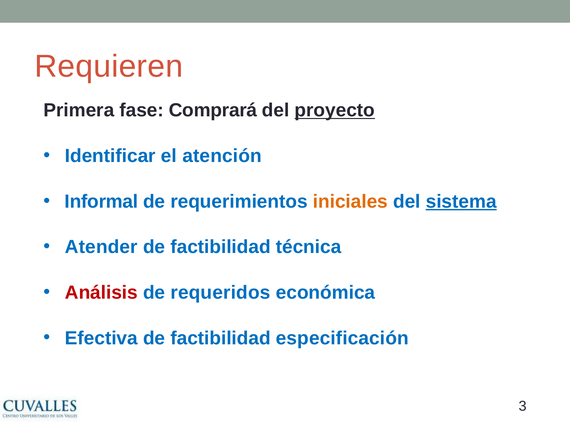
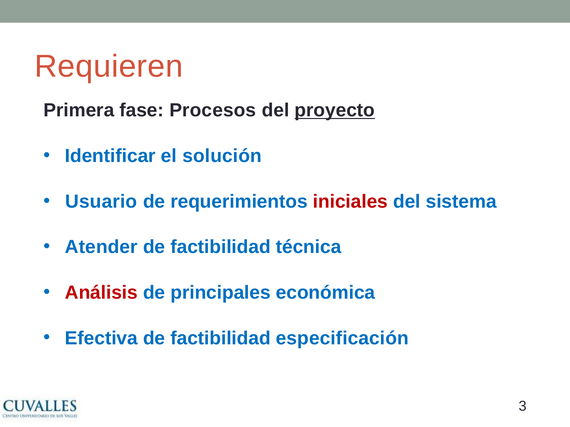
Comprará: Comprará -> Procesos (213, 111)
atención: atención -> solución (222, 156)
Informal: Informal -> Usuario (101, 202)
iniciales colour: orange -> red (350, 202)
sistema underline: present -> none (461, 202)
requeridos: requeridos -> principales (221, 293)
